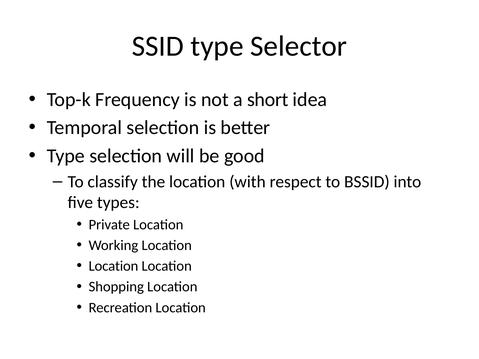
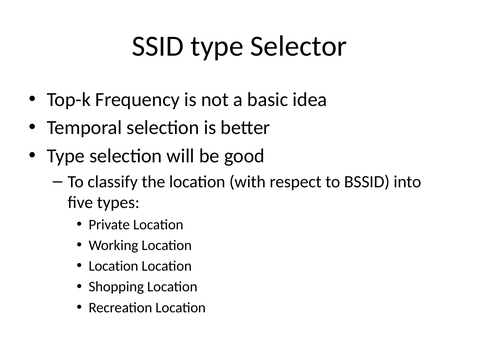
short: short -> basic (268, 100)
